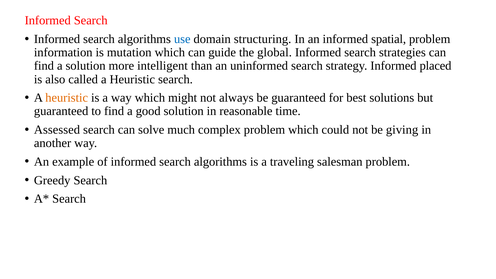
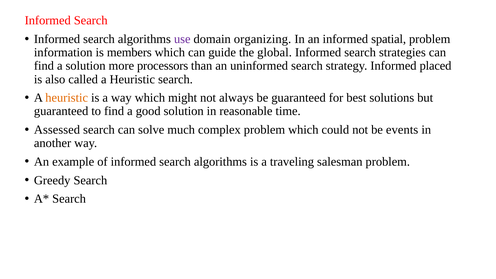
use colour: blue -> purple (182, 39)
structuring: structuring -> organizing (263, 39)
mutation: mutation -> members (129, 52)
intelligent: intelligent -> processors (163, 66)
giving: giving -> events (402, 130)
